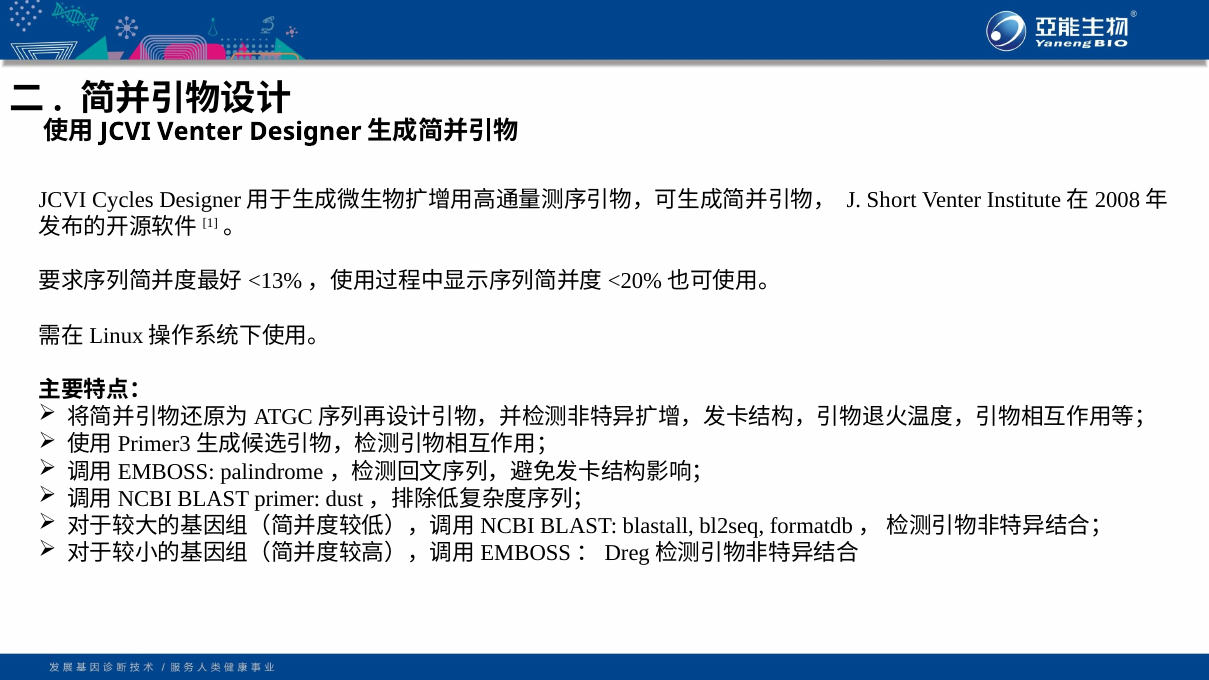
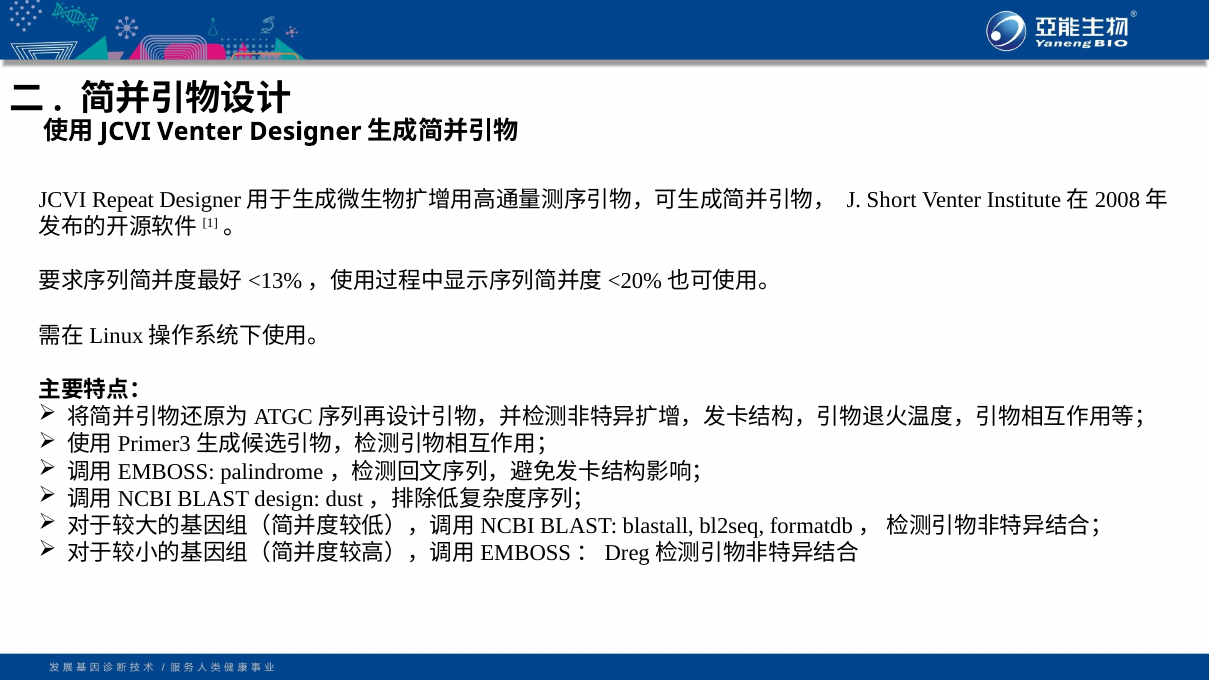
Cycles: Cycles -> Repeat (123, 200)
primer: primer -> design (287, 499)
